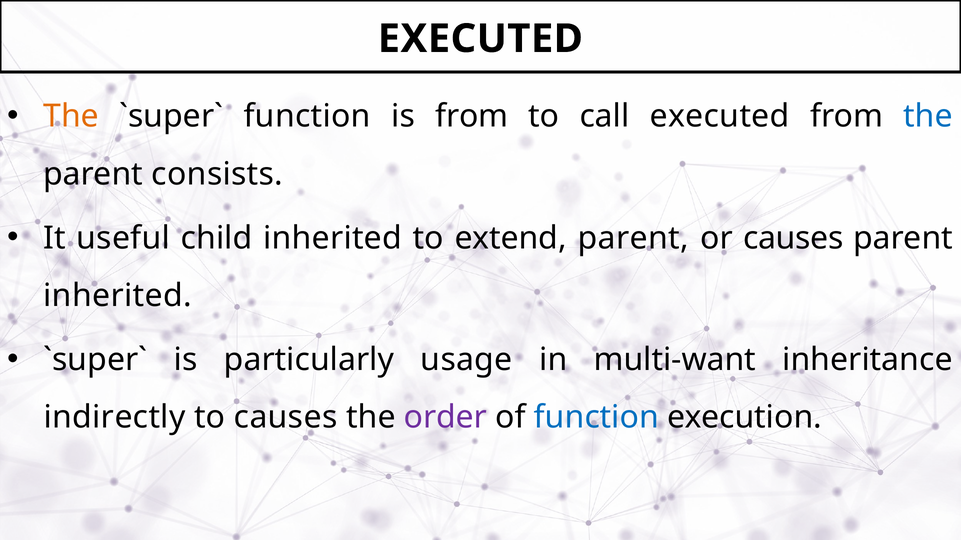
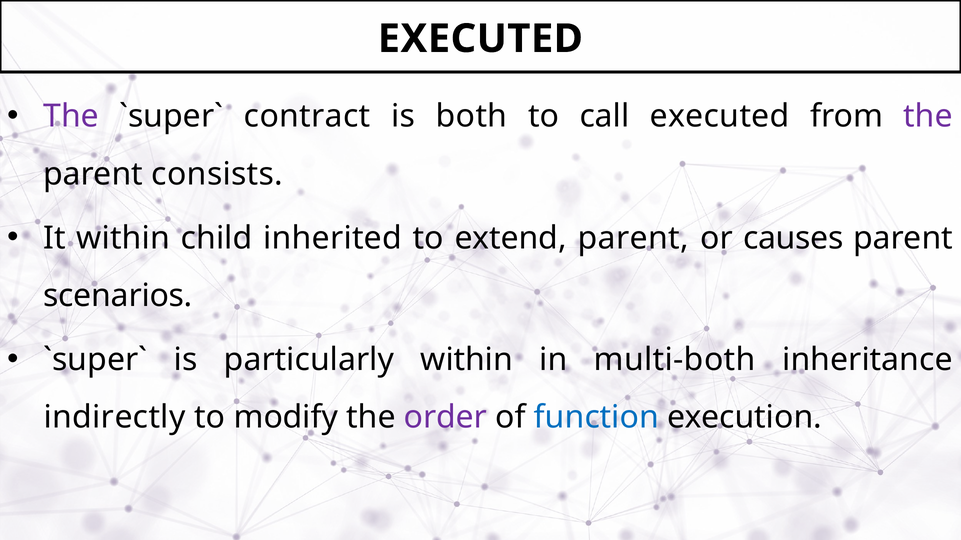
The colour: orange -> purple (71, 116)
function: function -> contract (307, 116)
is from: from -> both (472, 116)
the colour: blue -> purple (928, 116)
It useful: useful -> within (123, 238)
inherited: inherited -> scenarios (118, 296)
particularly usage: usage -> within (467, 360)
multi-want: multi-want -> multi-both (675, 360)
to causes: causes -> modify (286, 418)
